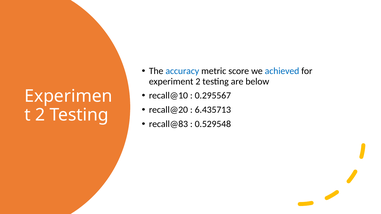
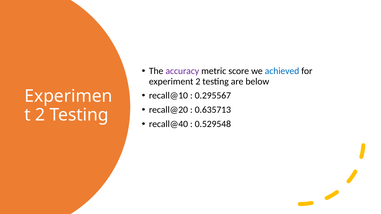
accuracy colour: blue -> purple (182, 71)
6.435713: 6.435713 -> 0.635713 (213, 110)
recall@83: recall@83 -> recall@40 (168, 124)
